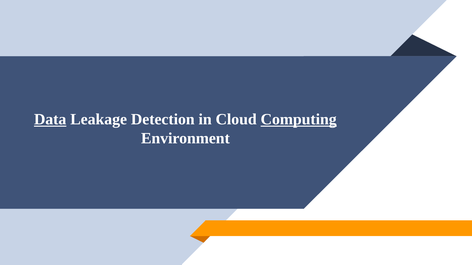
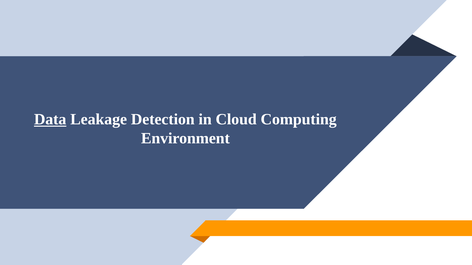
Computing underline: present -> none (299, 120)
